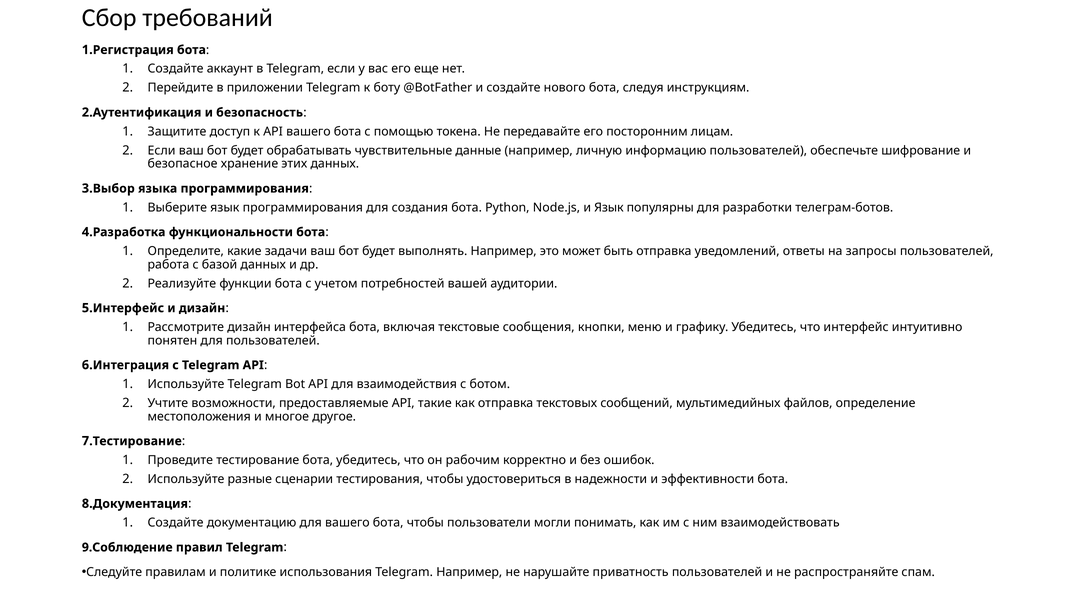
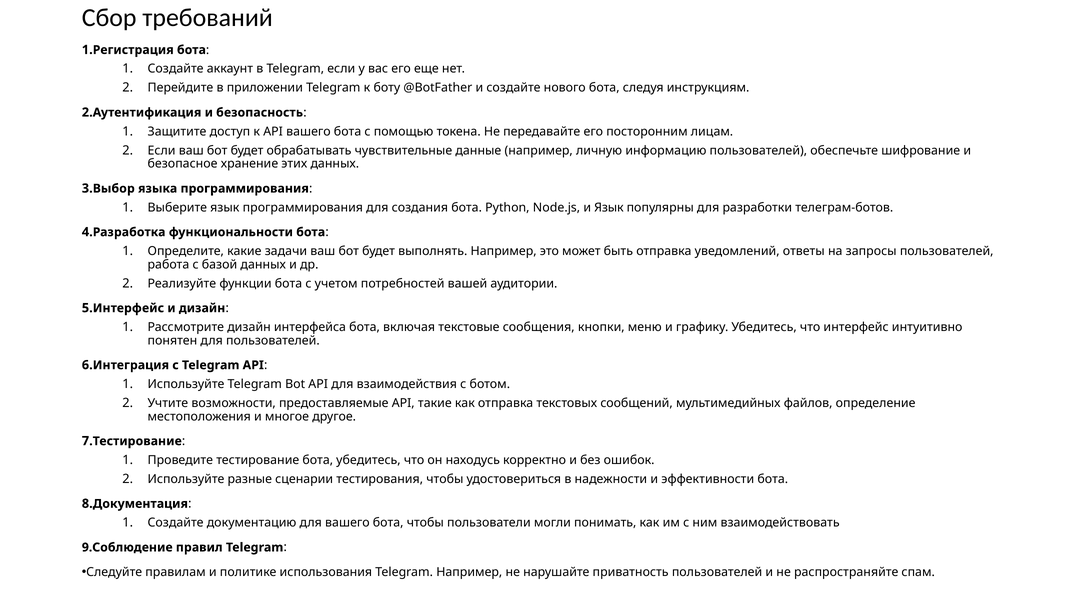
рабочим: рабочим -> находусь (473, 460)
